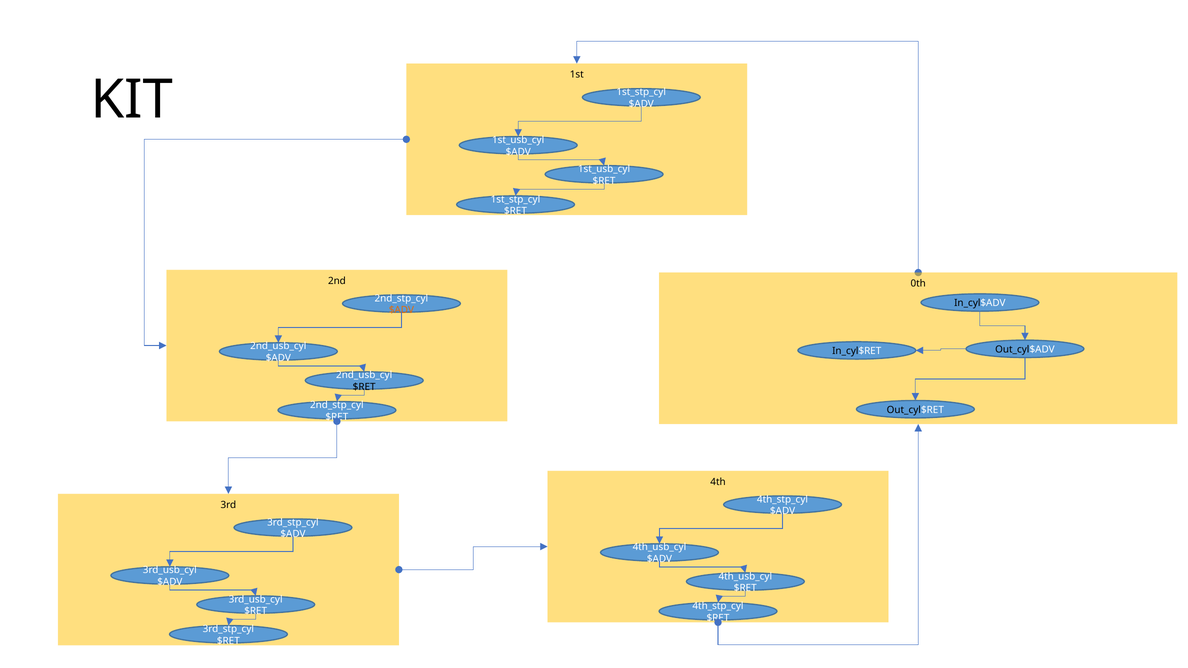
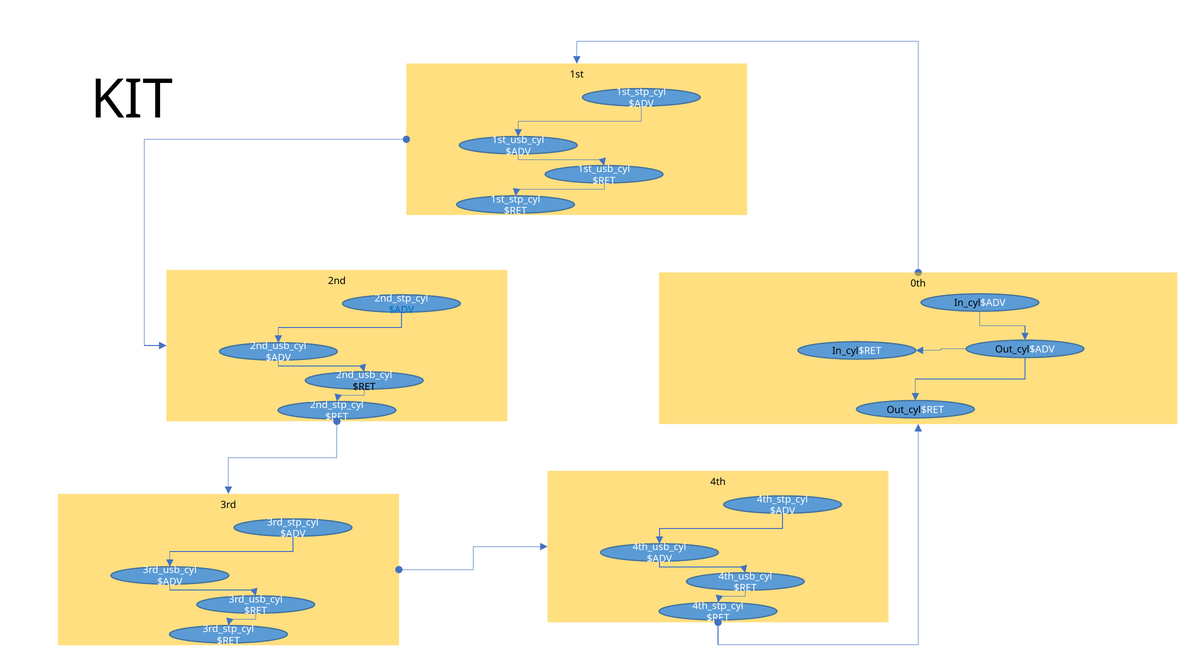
$ADV colour: orange -> blue (401, 310)
